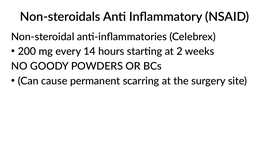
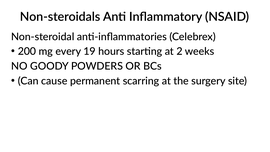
14: 14 -> 19 (90, 51)
